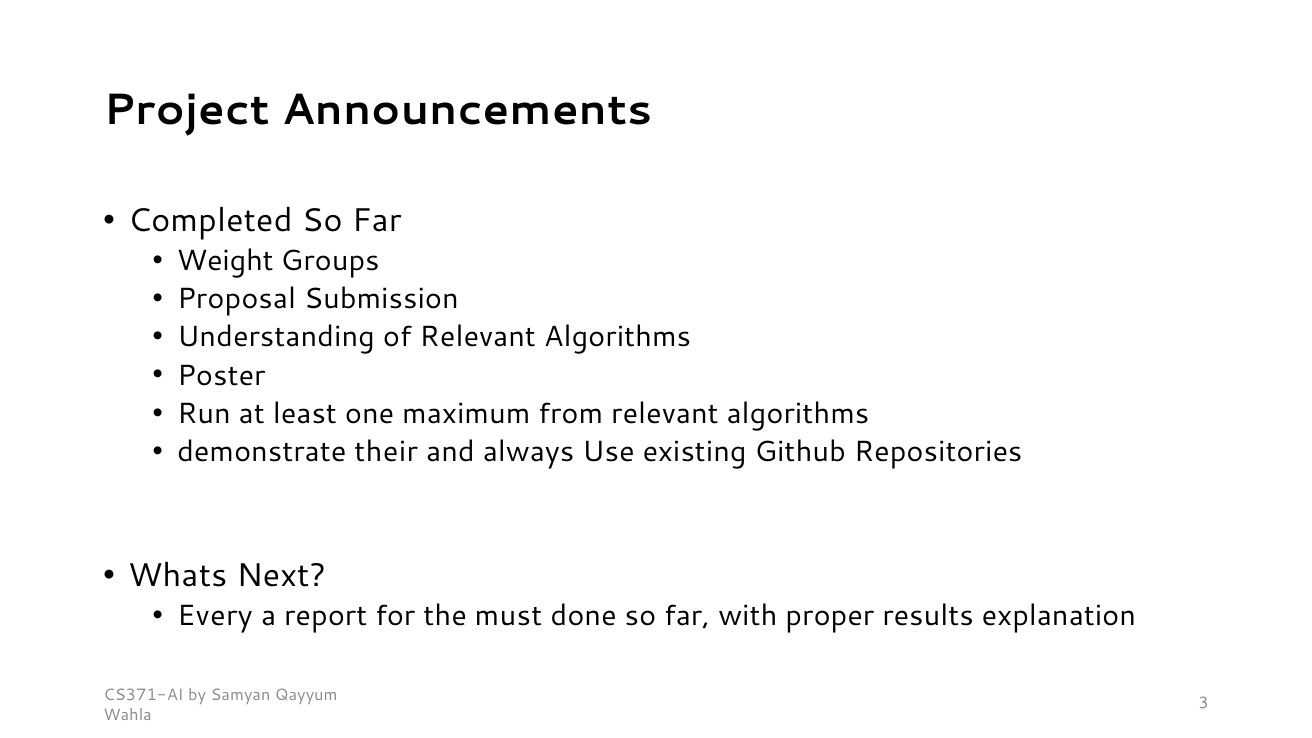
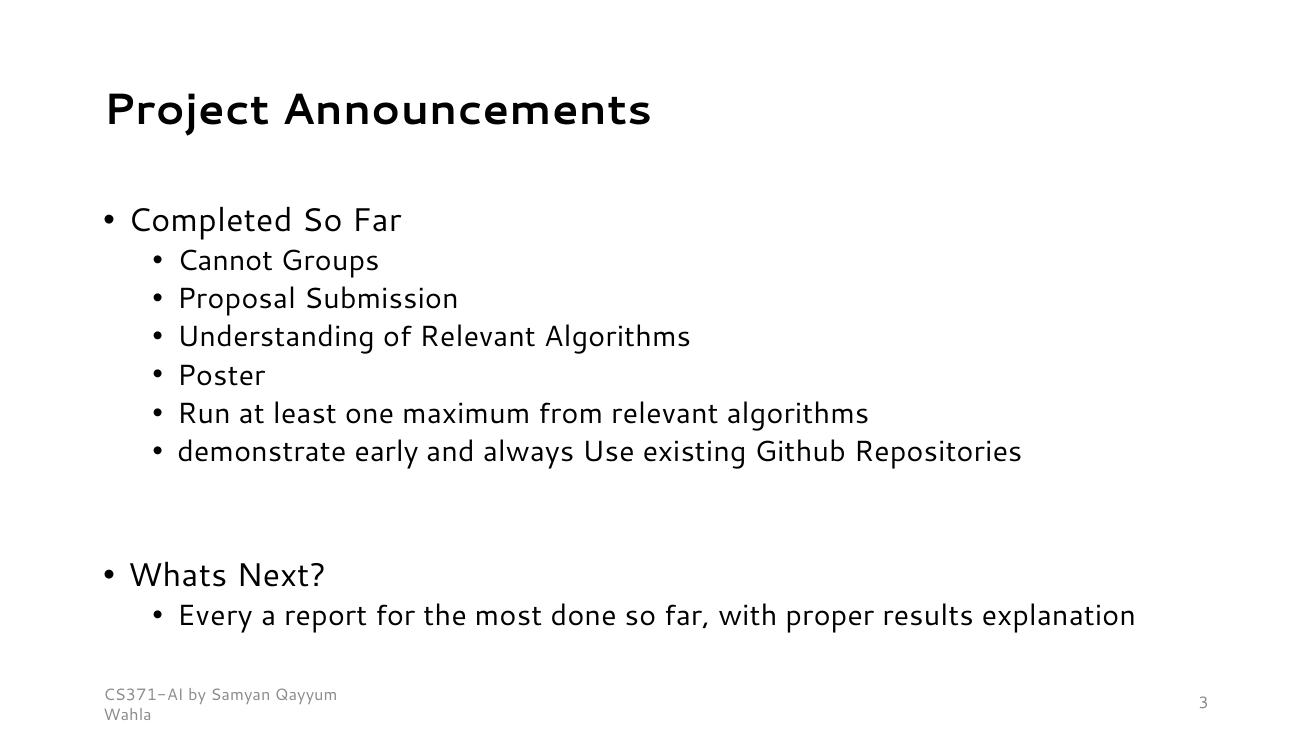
Weight: Weight -> Cannot (225, 261)
their: their -> early (387, 452)
must: must -> most (509, 616)
